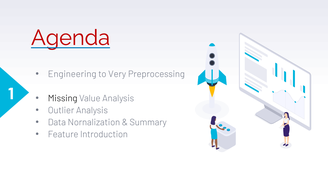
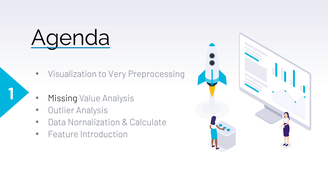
Agenda colour: red -> black (71, 38)
Engineering: Engineering -> Visualization (72, 74)
Summary: Summary -> Calculate (148, 122)
